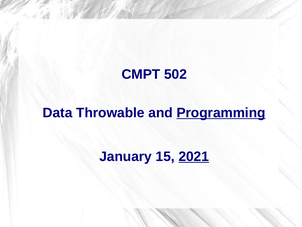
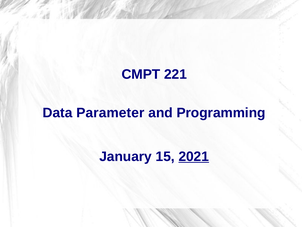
502: 502 -> 221 (175, 74)
Throwable: Throwable -> Parameter (110, 113)
Programming underline: present -> none (221, 113)
